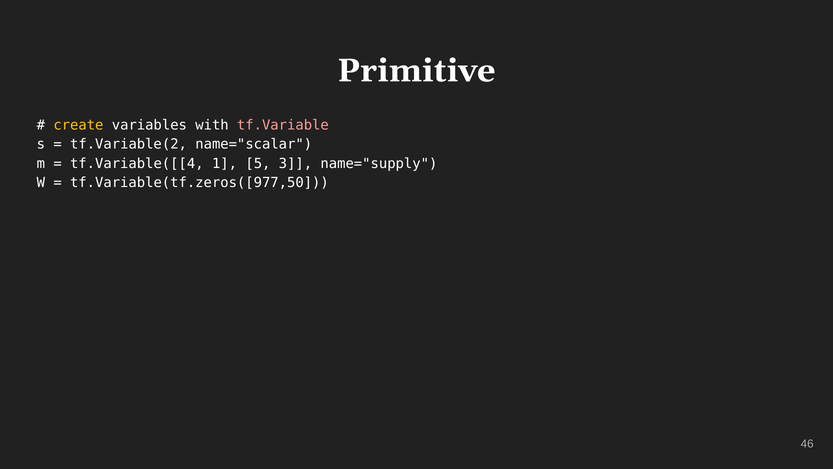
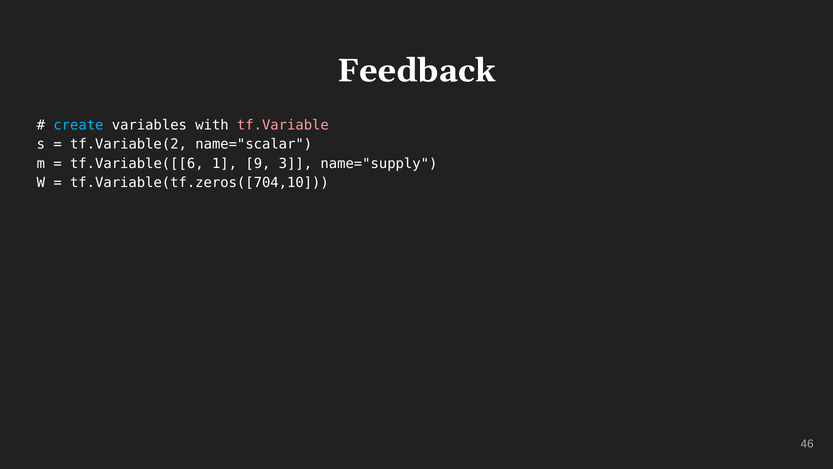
Primitive: Primitive -> Feedback (416, 71)
create colour: yellow -> light blue (78, 125)
tf.Variable([[4: tf.Variable([[4 -> tf.Variable([[6 (137, 163)
5: 5 -> 9 (258, 163)
tf.Variable(tf.zeros([977,50: tf.Variable(tf.zeros([977,50 -> tf.Variable(tf.zeros([704,10 (199, 183)
